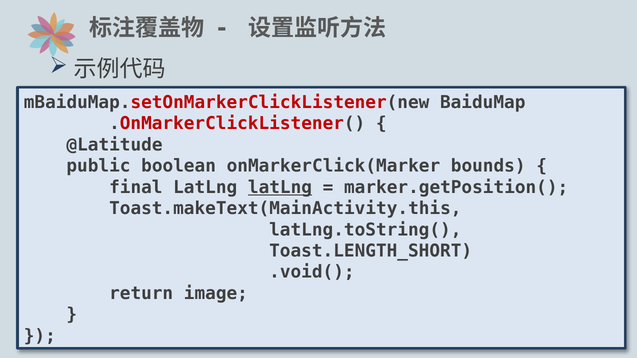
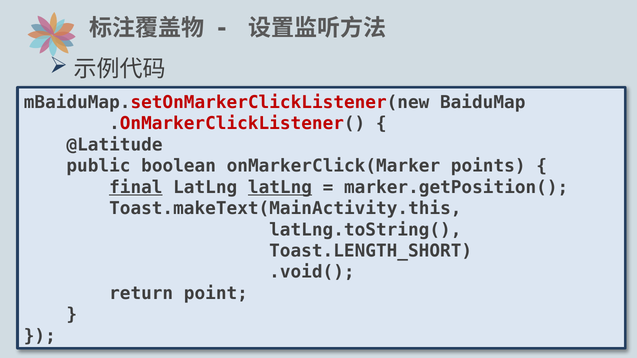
bounds: bounds -> points (488, 166)
final underline: none -> present (136, 187)
image: image -> point (216, 294)
